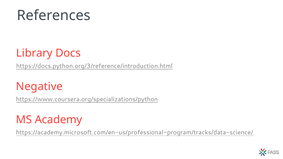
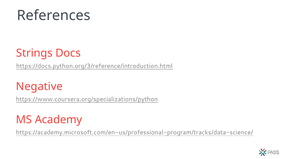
Library: Library -> Strings (34, 53)
